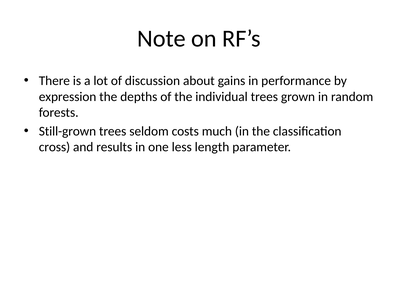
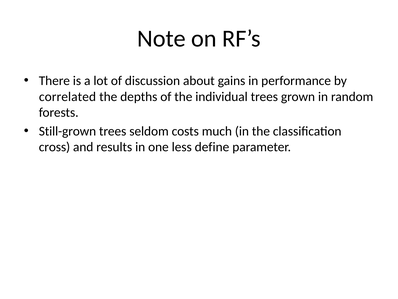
expression: expression -> correlated (67, 96)
length: length -> define (212, 147)
